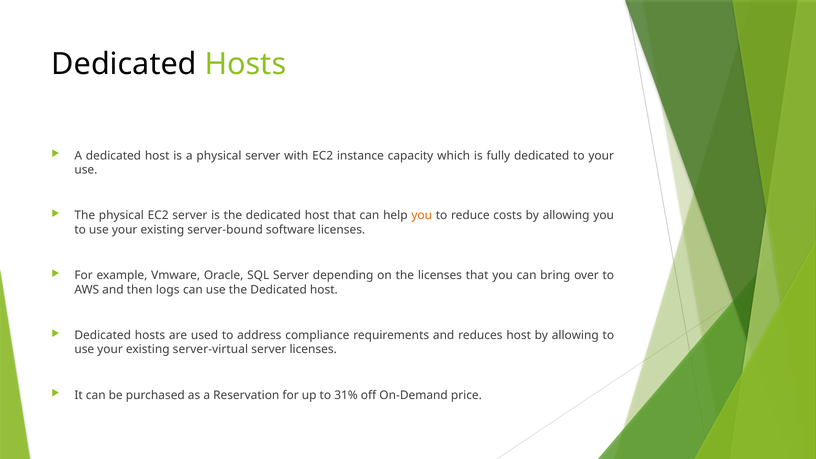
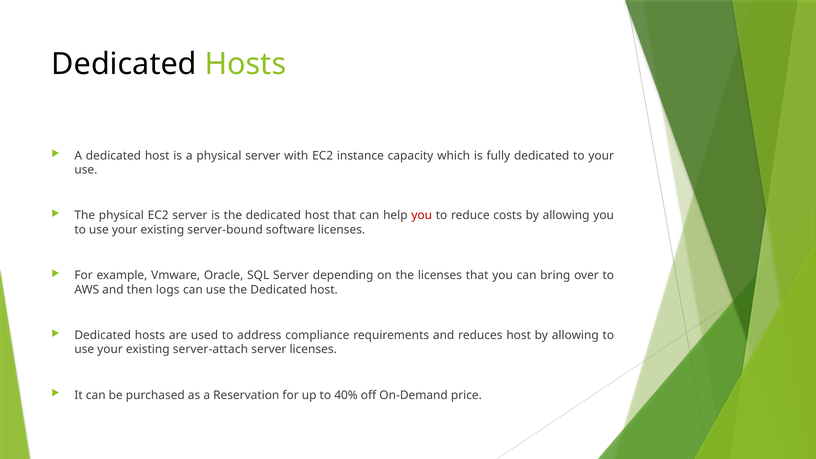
you colour: orange -> red (422, 216)
server-virtual: server-virtual -> server-attach (210, 350)
31%: 31% -> 40% (346, 395)
